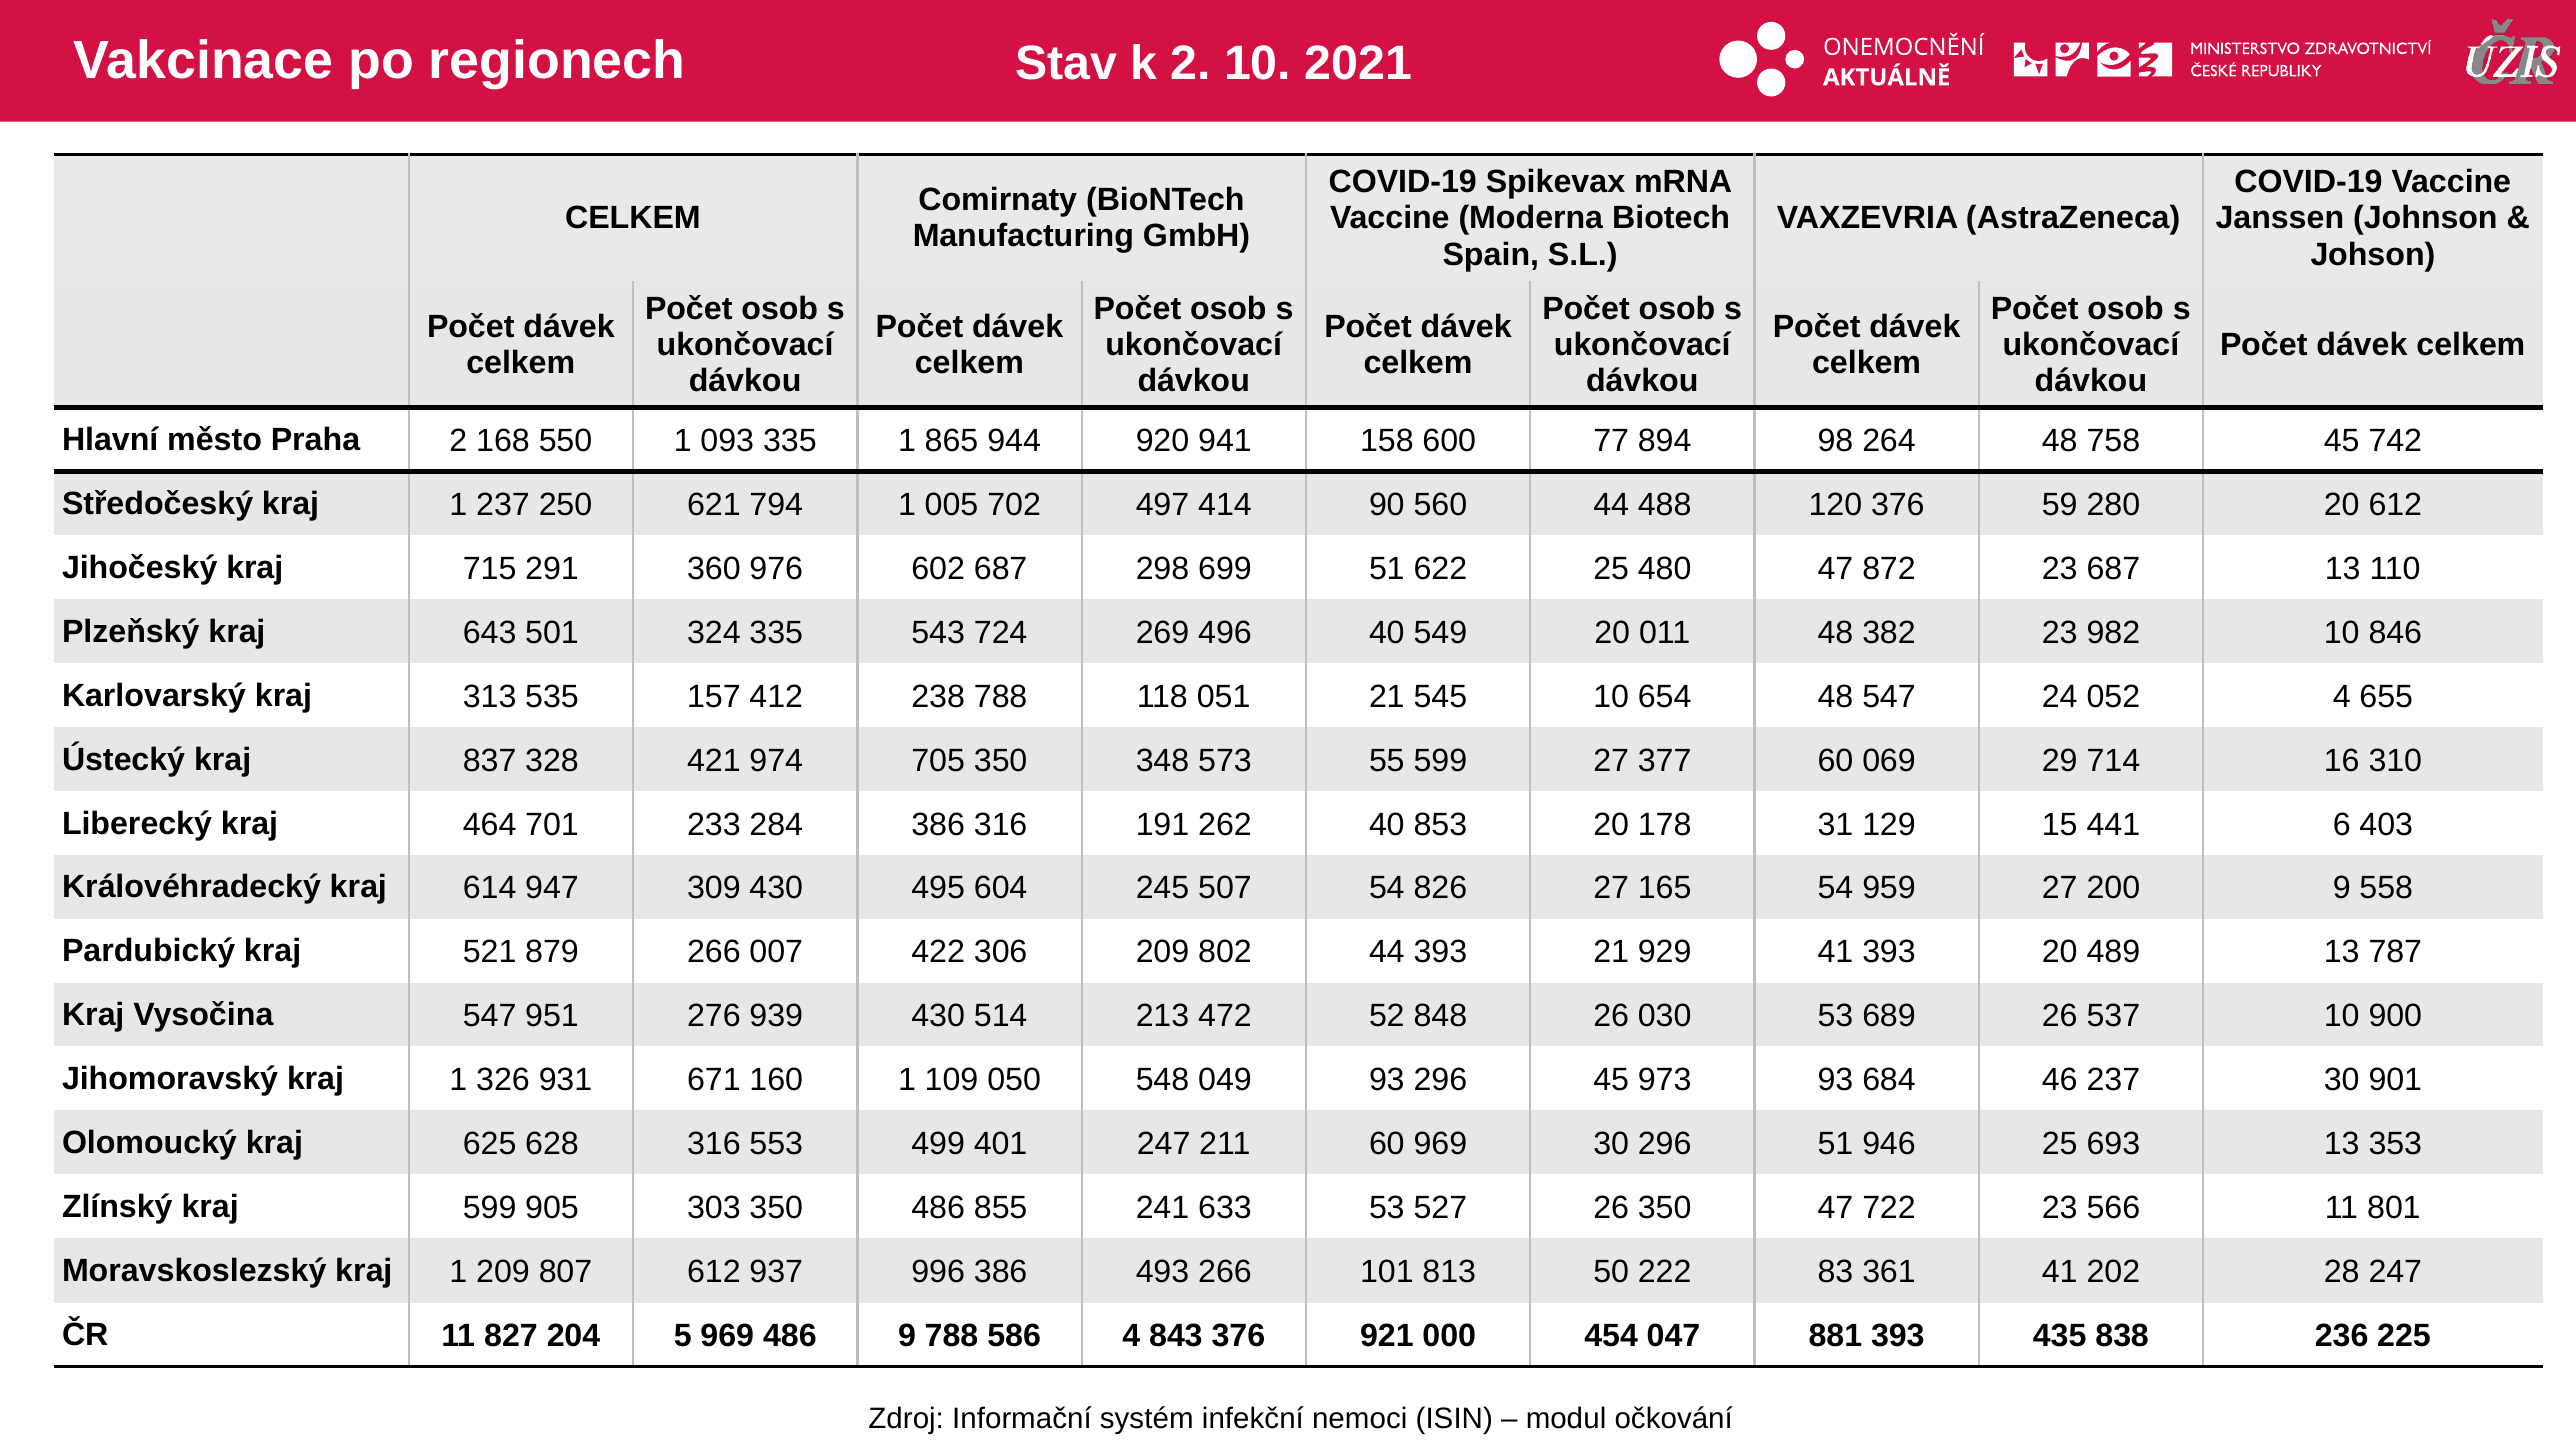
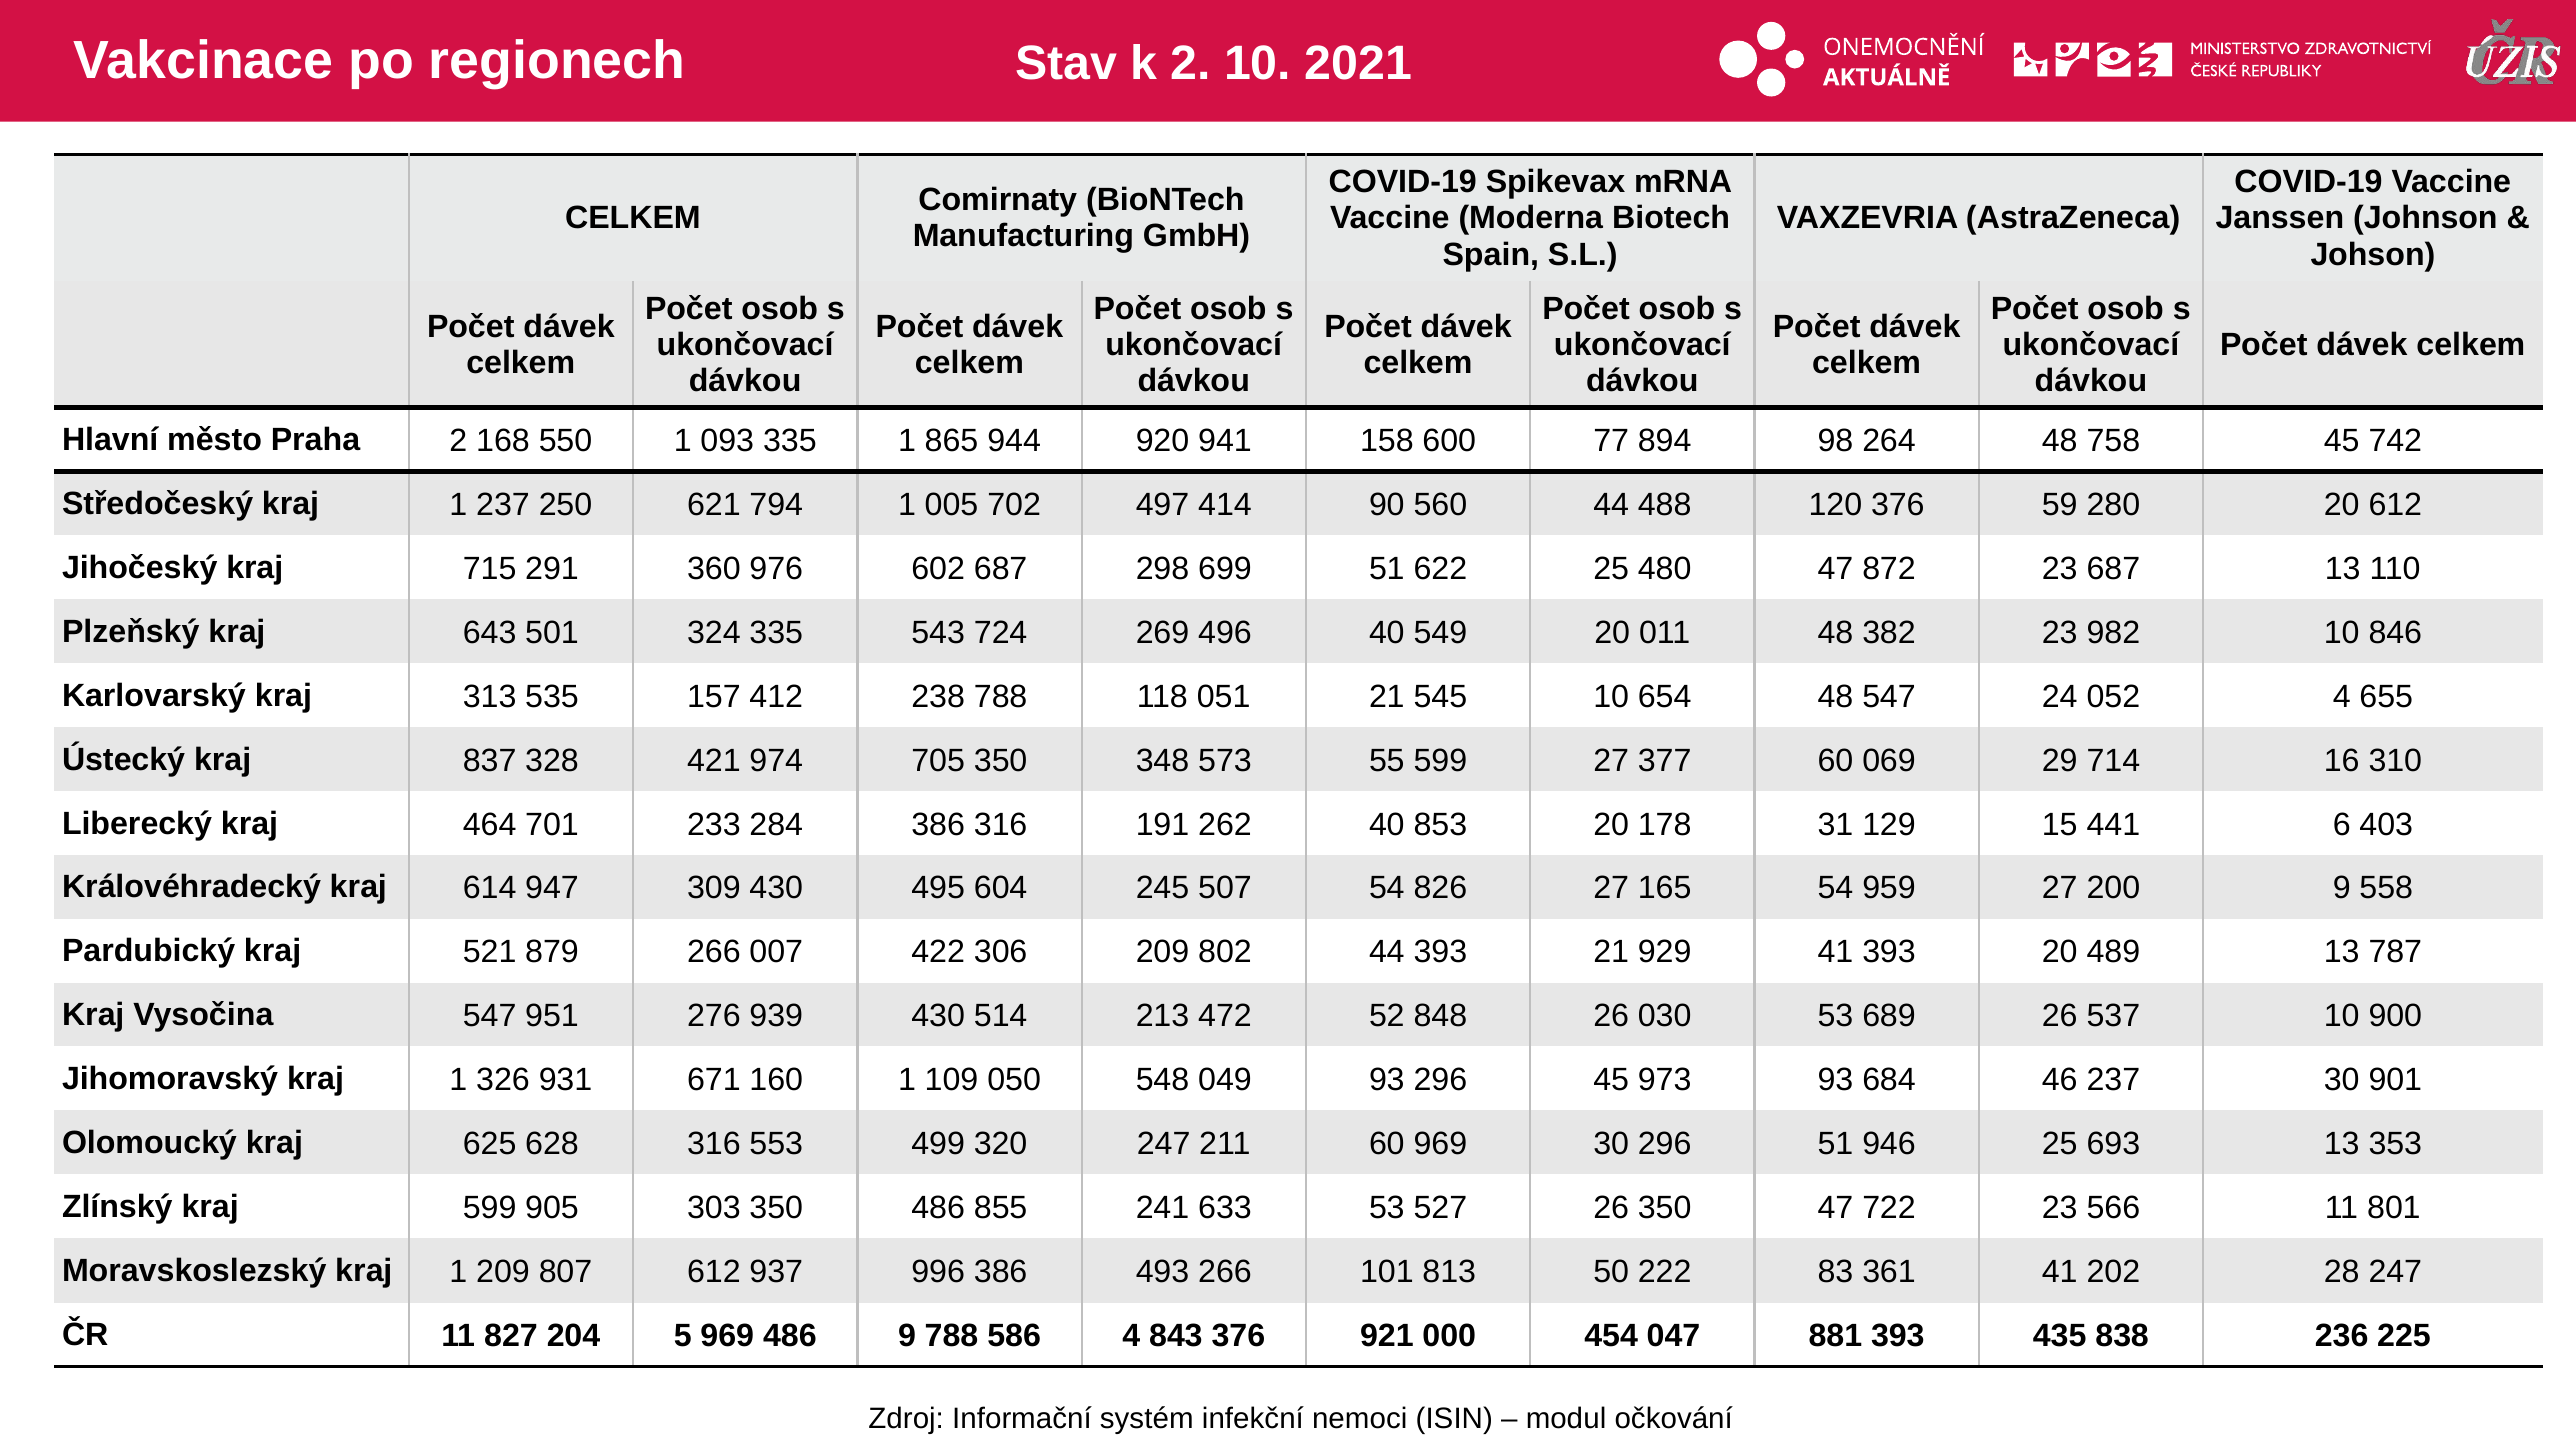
401: 401 -> 320 (1001, 1144)
